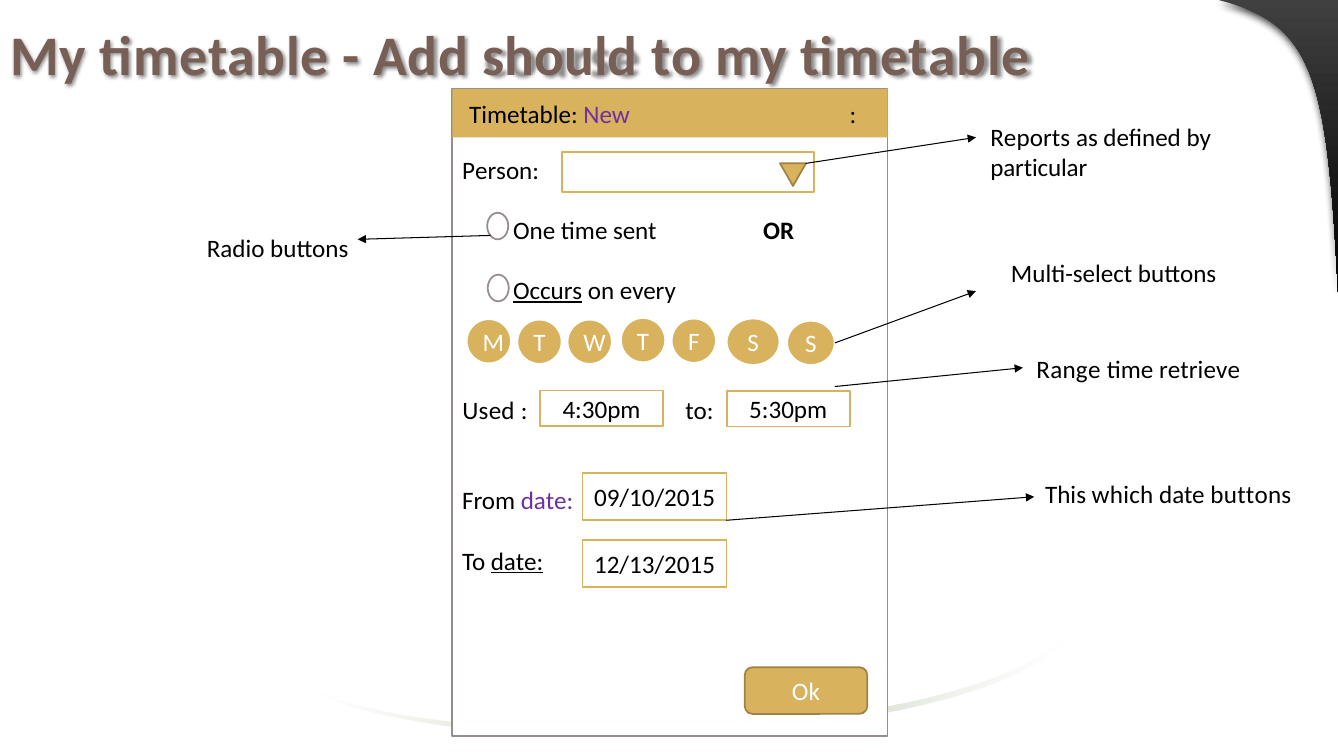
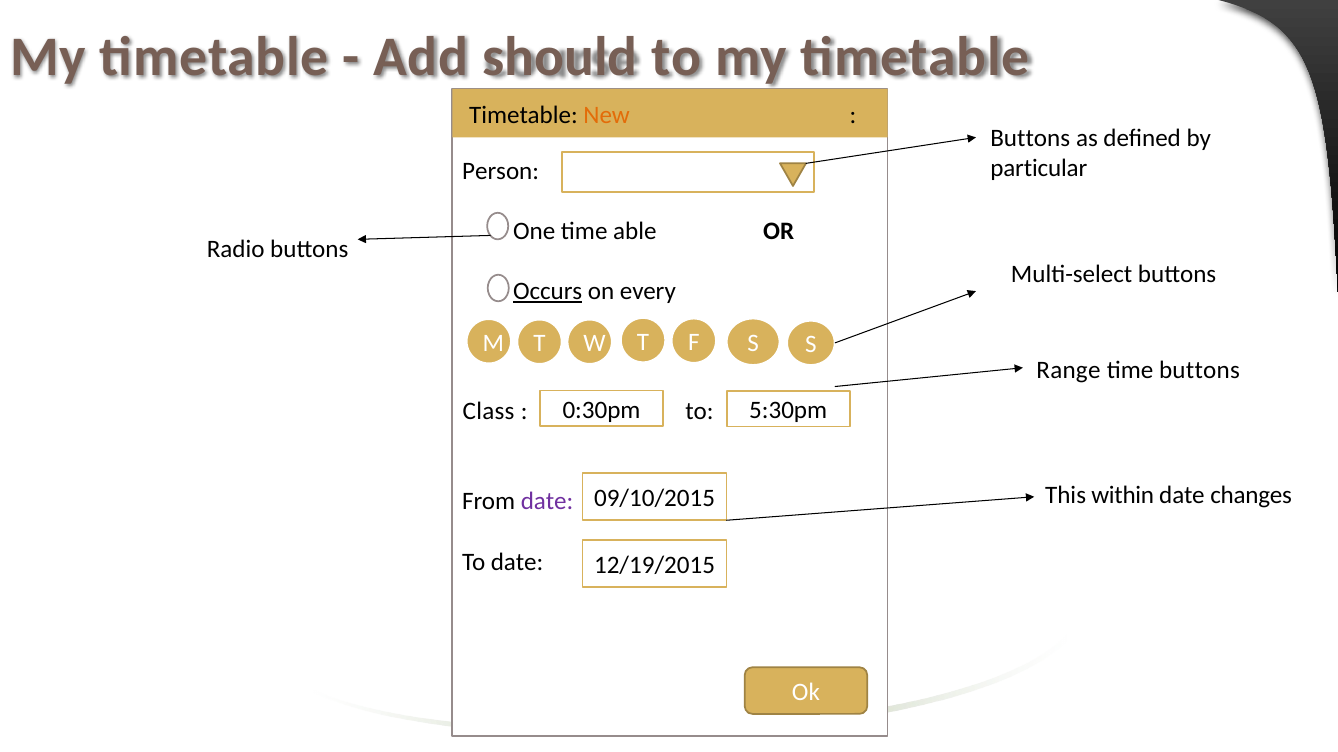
New colour: purple -> orange (607, 115)
Reports: Reports -> Buttons (1030, 138)
sent: sent -> able (635, 231)
time retrieve: retrieve -> buttons (1199, 370)
4:30pm: 4:30pm -> 0:30pm (602, 410)
Used: Used -> Class (489, 412)
which: which -> within (1123, 496)
date buttons: buttons -> changes (1251, 496)
date underline: present -> none (517, 562)
12/13/2015: 12/13/2015 -> 12/19/2015 (655, 566)
